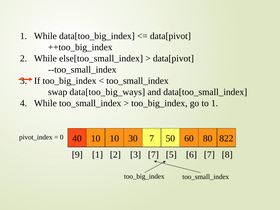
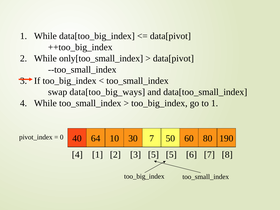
else[too_small_index: else[too_small_index -> only[too_small_index (101, 59)
40 10: 10 -> 64 (96, 138)
822: 822 -> 190 (226, 138)
9: 9 -> 4 (77, 155)
3 7: 7 -> 5 (153, 155)
